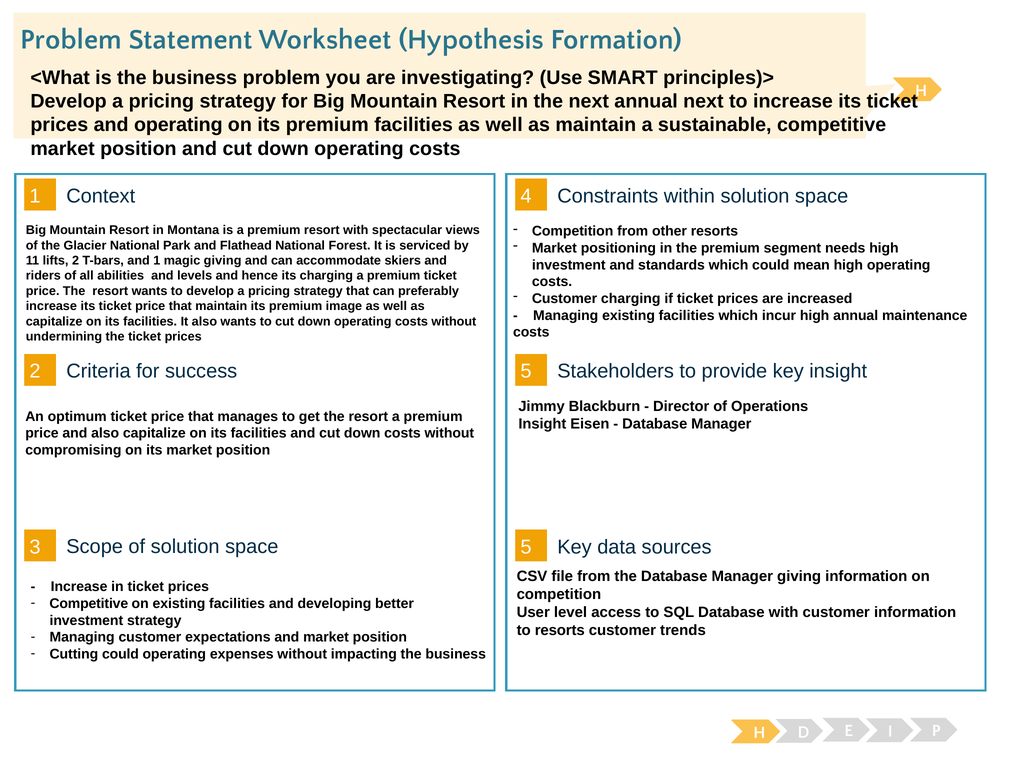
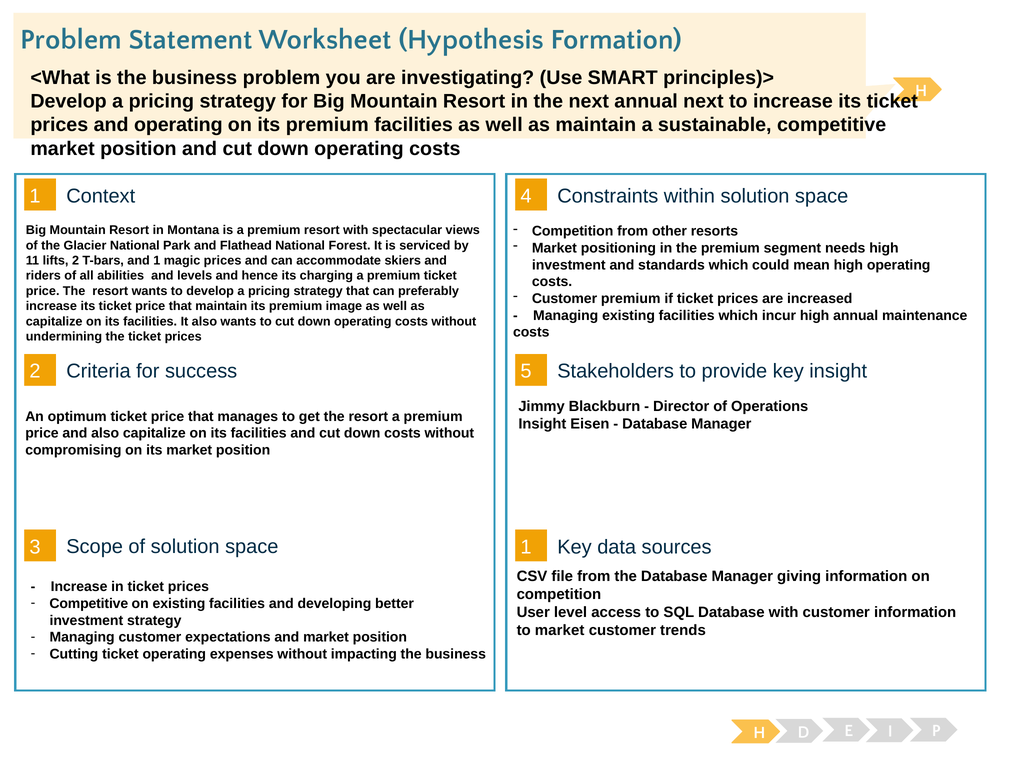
magic giving: giving -> prices (223, 261)
Customer charging: charging -> premium (631, 299)
3 5: 5 -> 1 (526, 547)
to resorts: resorts -> market (560, 630)
Cutting could: could -> ticket (120, 654)
